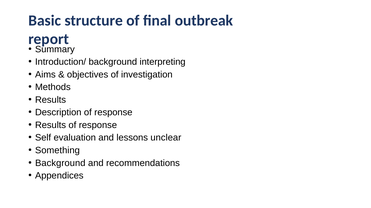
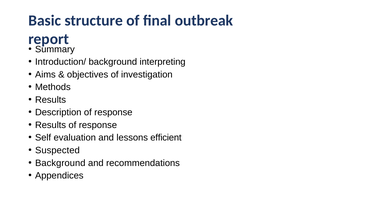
unclear: unclear -> efficient (166, 138)
Something: Something -> Suspected (57, 151)
